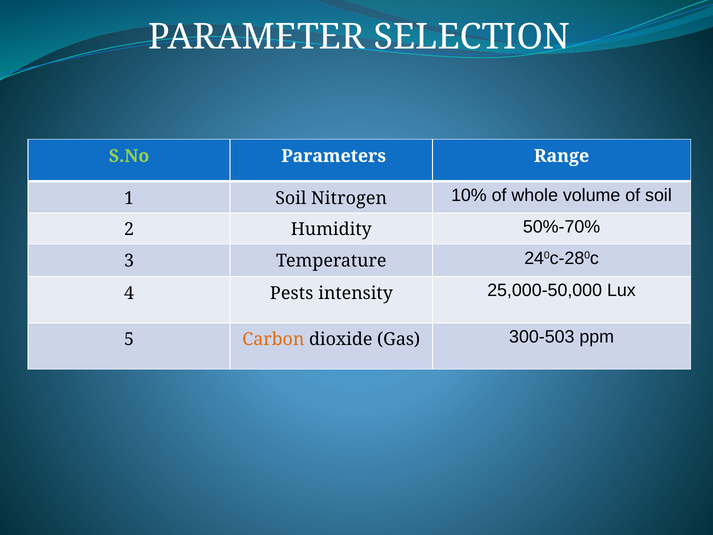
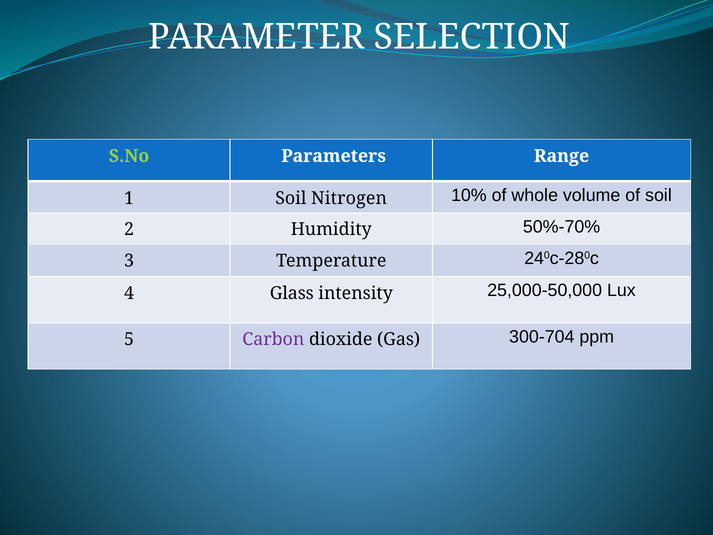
Pests: Pests -> Glass (292, 293)
Carbon colour: orange -> purple (273, 339)
300-503: 300-503 -> 300-704 (542, 337)
